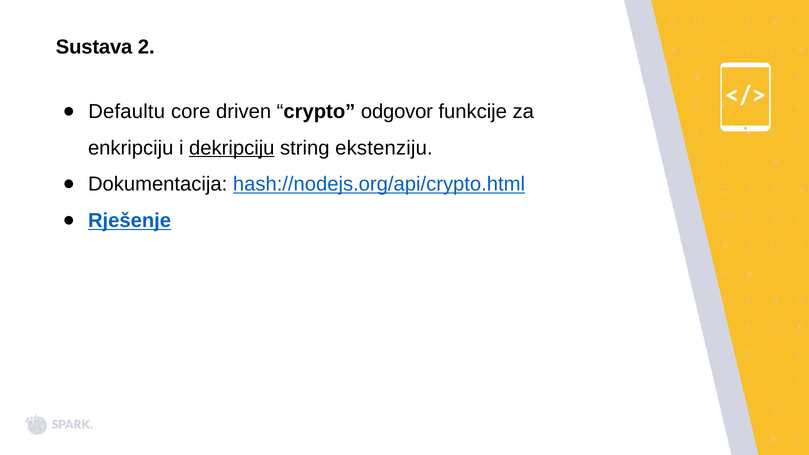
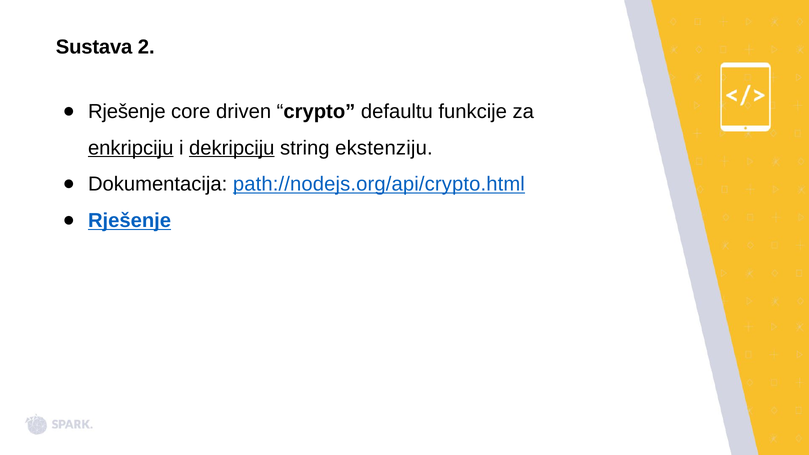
Defaultu: Defaultu -> Rješenje (127, 111)
odgovor: odgovor -> defaultu (397, 111)
enkripciju underline: none -> present (131, 148)
hash://nodejs.org/api/crypto.html: hash://nodejs.org/api/crypto.html -> path://nodejs.org/api/crypto.html (379, 184)
